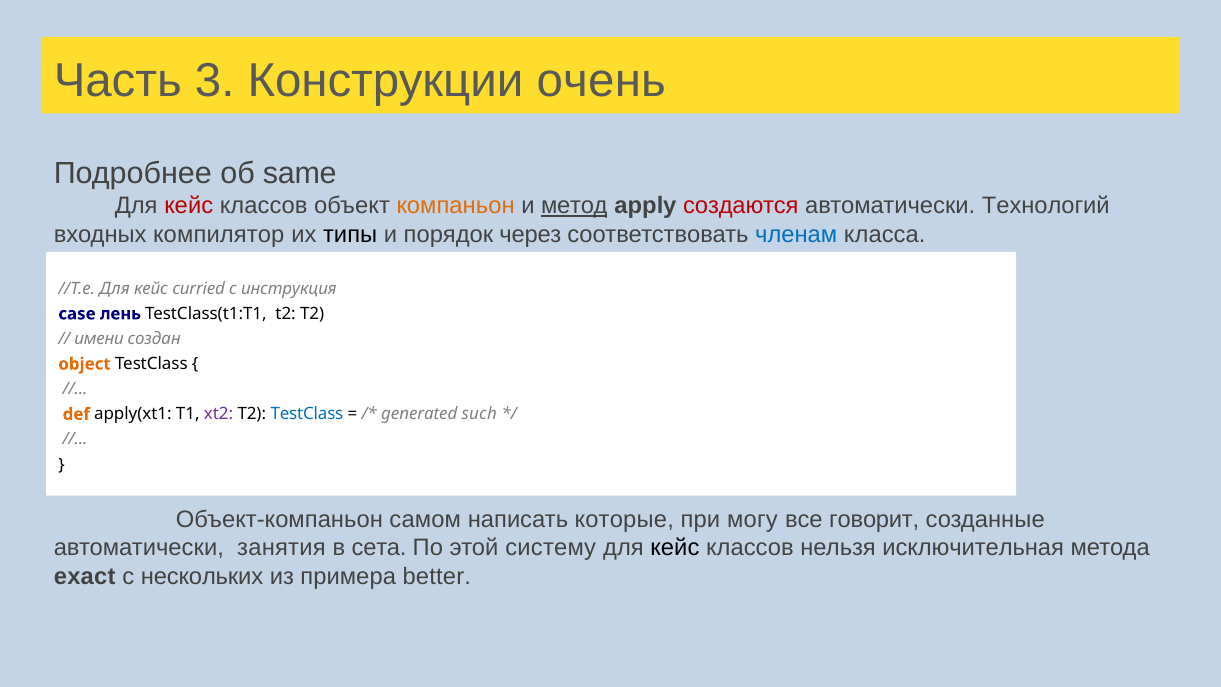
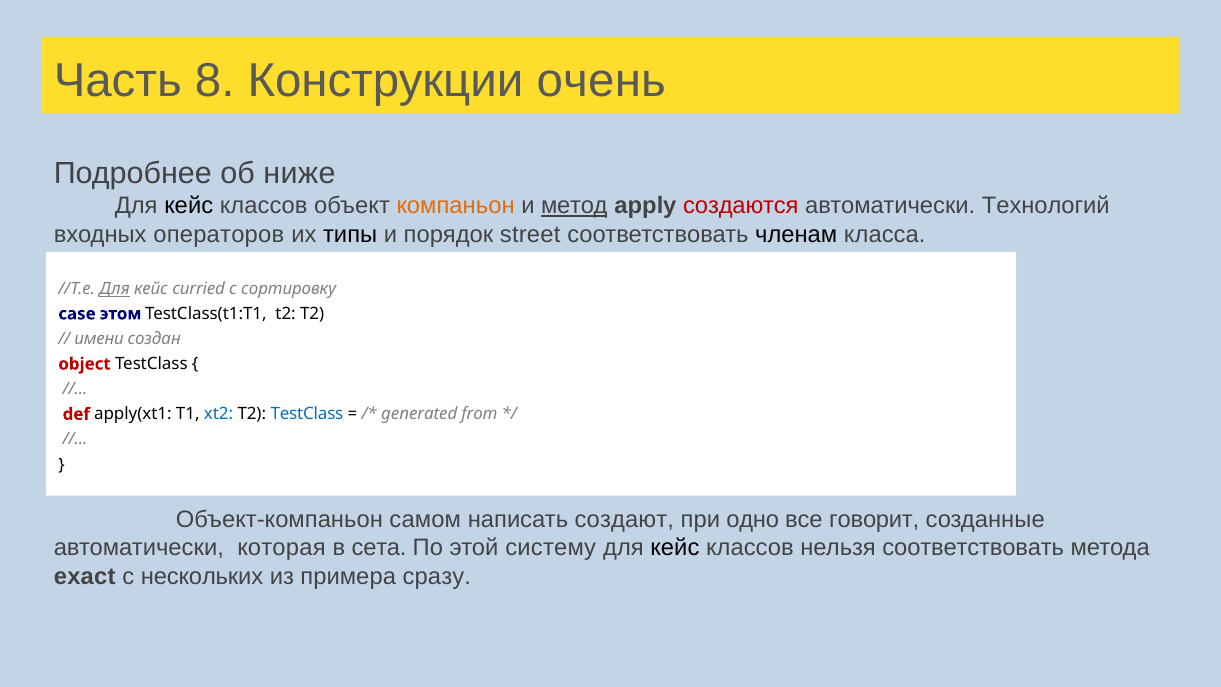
3: 3 -> 8 (215, 81)
same: same -> ниже (300, 174)
кейс colour: red -> black (189, 206)
компилятор: компилятор -> операторов (219, 234)
через: через -> street (530, 234)
членам colour: blue -> black (796, 234)
Для underline: none -> present (115, 289)
инструкция: инструкция -> сортировку (289, 289)
лень: лень -> этом (121, 314)
object colour: orange -> red (85, 364)
def colour: orange -> red (76, 414)
xt2 colour: purple -> blue (218, 414)
such: such -> from (480, 414)
которые: которые -> создают (624, 519)
могу: могу -> одно (753, 519)
занятия: занятия -> которая (281, 548)
нельзя исключительная: исключительная -> соответствовать (973, 548)
better: better -> сразу (437, 576)
